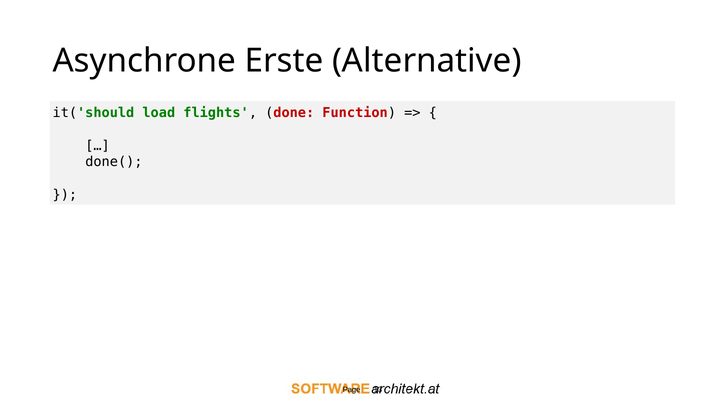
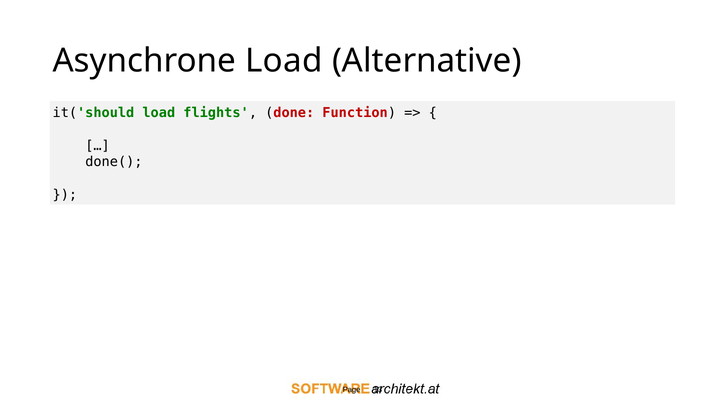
Asynchrone Erste: Erste -> Load (284, 61)
